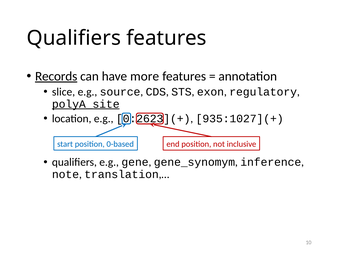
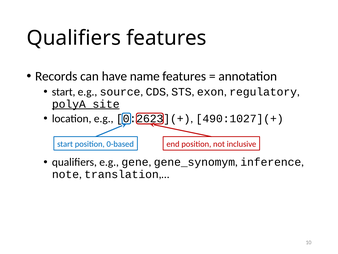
Records underline: present -> none (56, 76)
more: more -> name (145, 76)
slice: slice -> start (64, 92)
935:1027](+: 935:1027](+ -> 490:1027](+ (240, 118)
